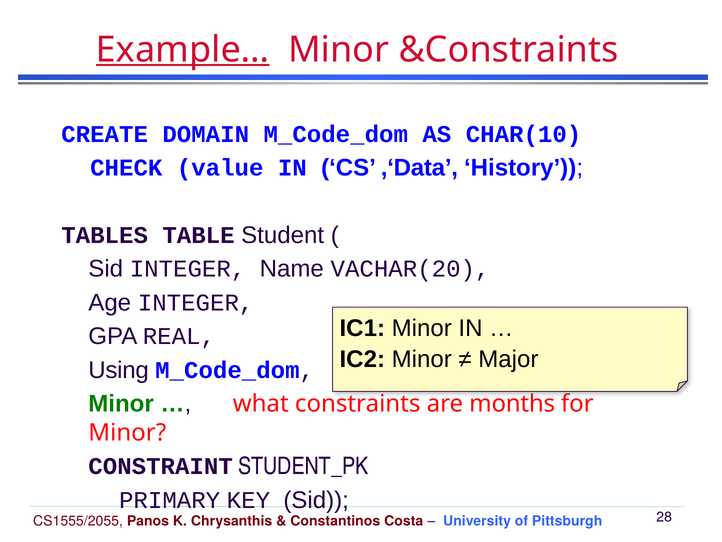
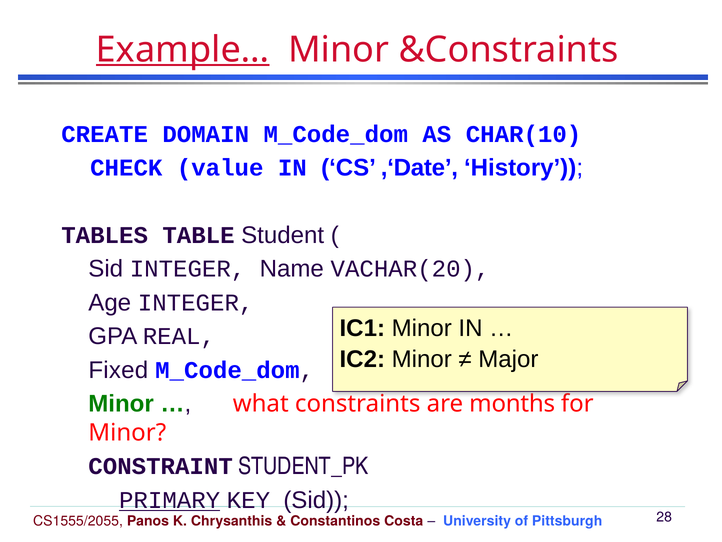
,‘Data: ,‘Data -> ,‘Date (419, 168)
Using: Using -> Fixed (118, 370)
PRIMARY underline: none -> present (170, 500)
